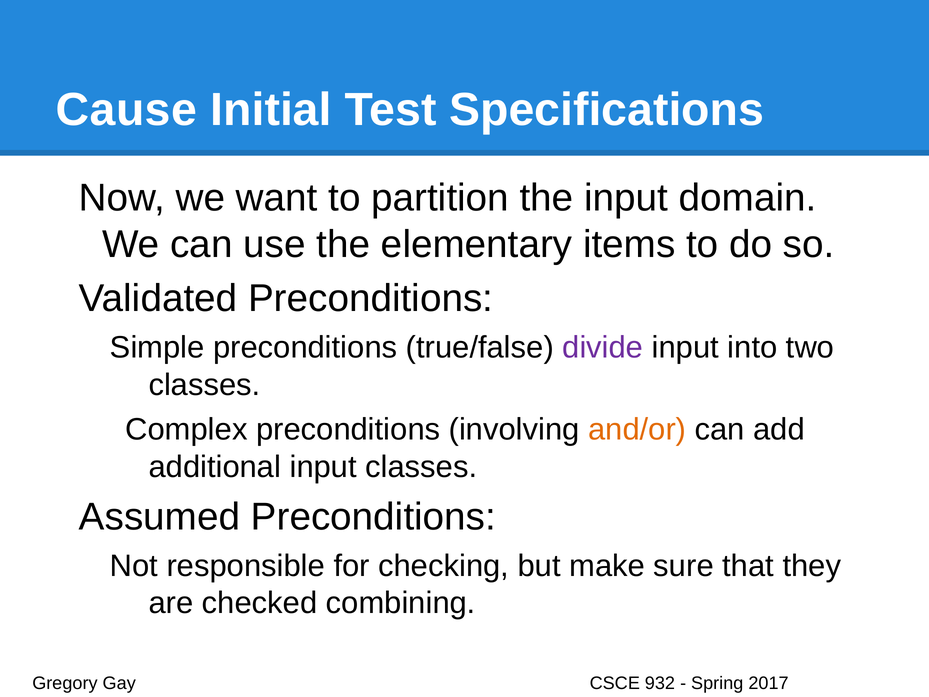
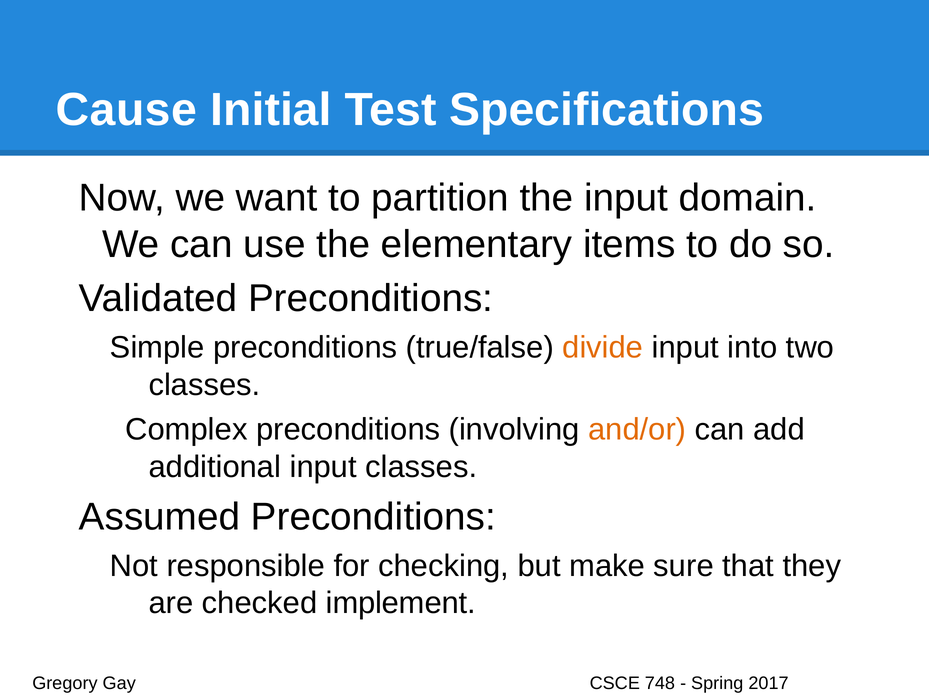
divide colour: purple -> orange (603, 347)
combining: combining -> implement (401, 603)
932: 932 -> 748 (660, 683)
